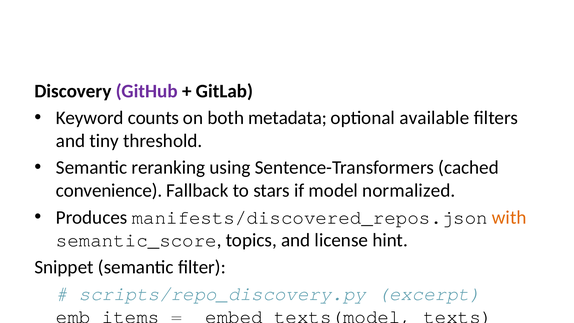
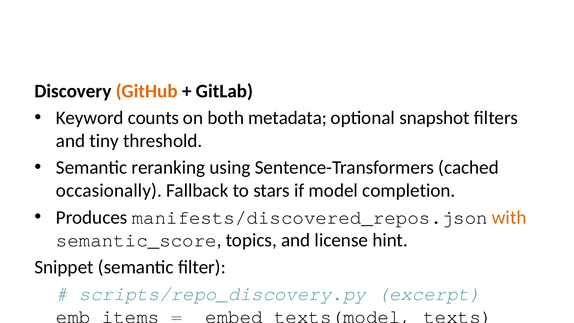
GitHub colour: purple -> orange (147, 91)
available: available -> snapshot (434, 118)
convenience: convenience -> occasionally (109, 191)
normalized: normalized -> completion (409, 191)
